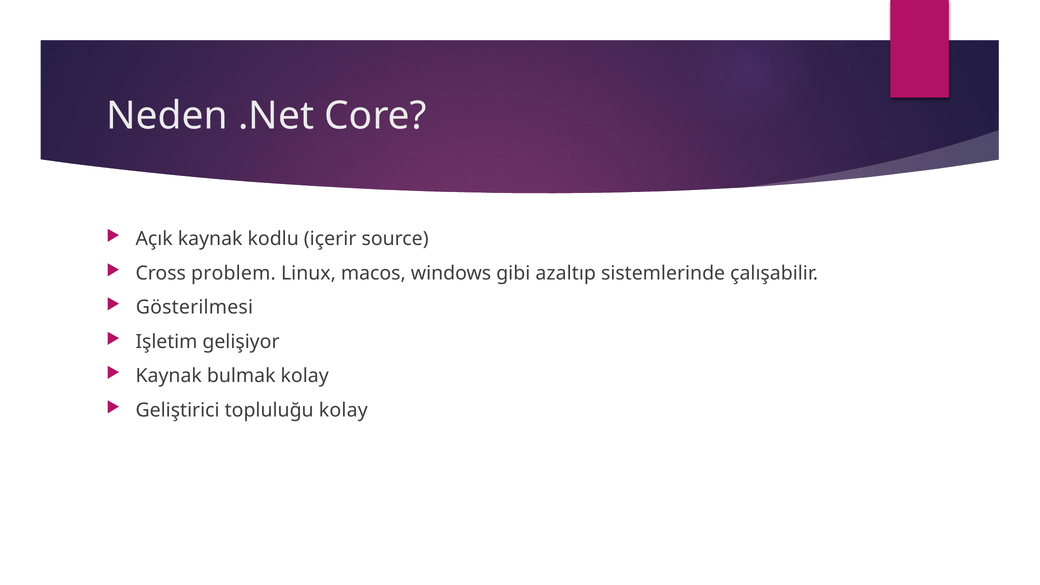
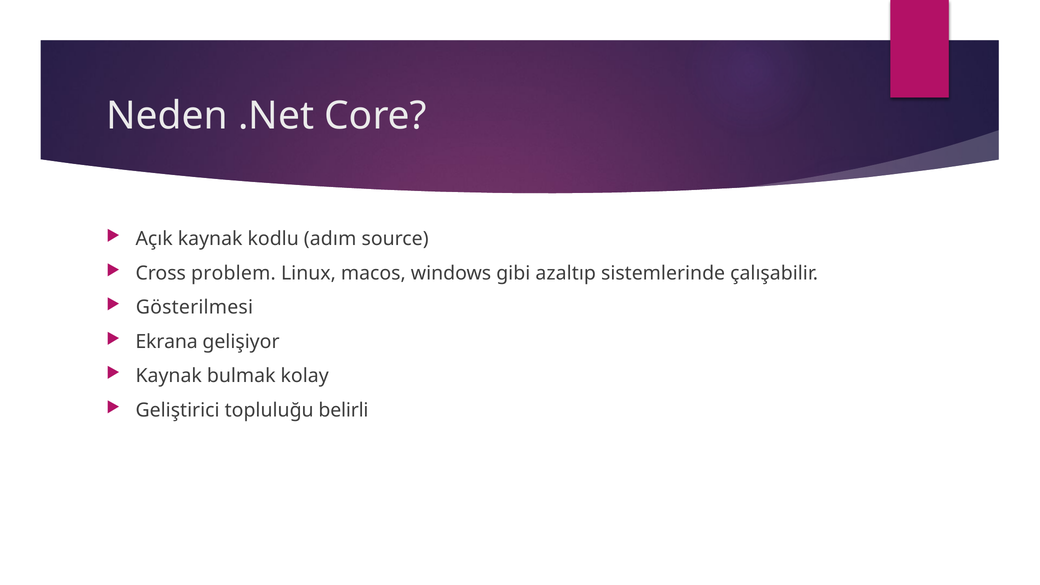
içerir: içerir -> adım (330, 239)
Işletim: Işletim -> Ekrana (167, 342)
topluluğu kolay: kolay -> belirli (343, 410)
